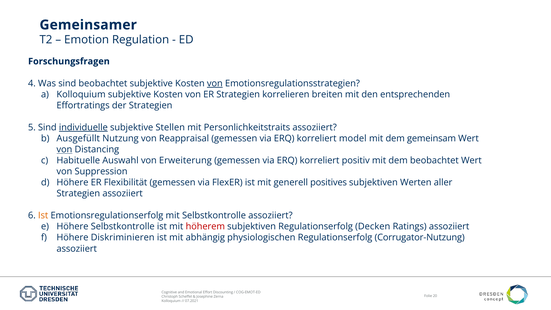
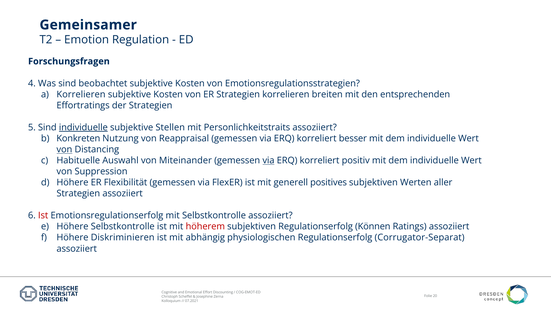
von underline: present -> none (215, 83)
Kolloquium: Kolloquium -> Korrelieren (81, 94)
Ausgefüllt: Ausgefüllt -> Konkreten (78, 138)
model: model -> besser (353, 138)
gemeinsam: gemeinsam -> individuelle (431, 138)
Erweiterung: Erweiterung -> Miteinander (185, 160)
via underline: none -> present (268, 160)
positiv mit dem beobachtet: beobachtet -> individuelle (434, 160)
Ist colour: orange -> red (43, 216)
Decken: Decken -> Können (373, 227)
Corrugator-Nutzung: Corrugator-Nutzung -> Corrugator-Separat (420, 238)
